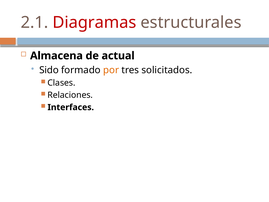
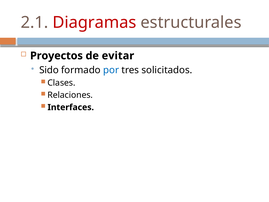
Almacena: Almacena -> Proyectos (56, 56)
actual: actual -> evitar (118, 56)
por colour: orange -> blue (111, 70)
